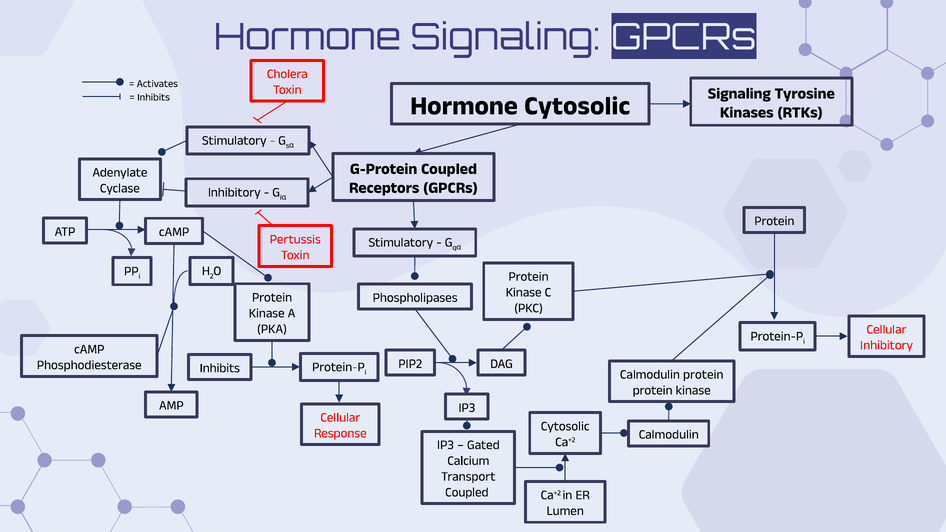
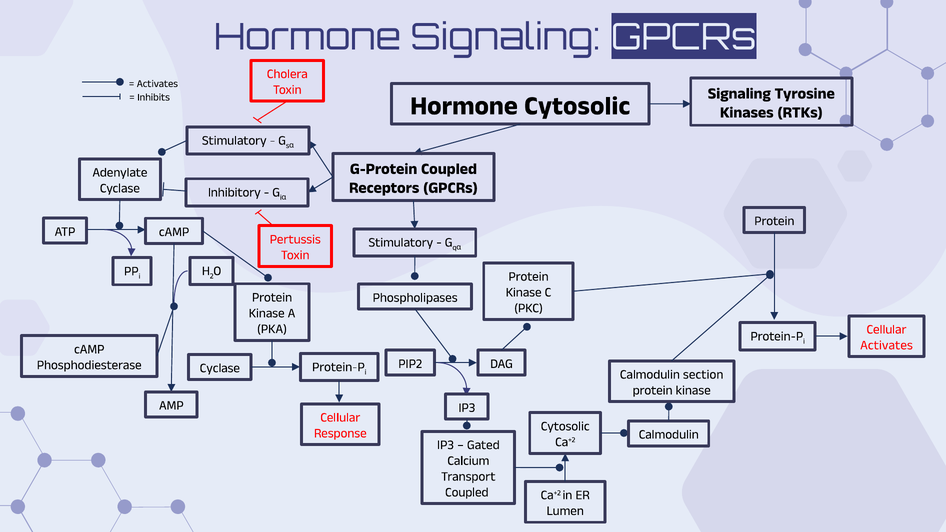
Inhibitory: Inhibitory -> Activates (886, 345)
Inhibits: Inhibits -> Cyclase (220, 368)
Calmodulin protein: protein -> section (703, 374)
